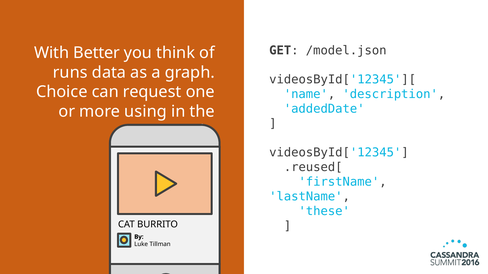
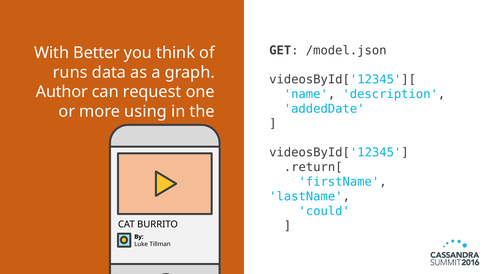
Choice: Choice -> Author (62, 92)
.reused[: .reused[ -> .return[ (313, 168)
these: these -> could (324, 211)
